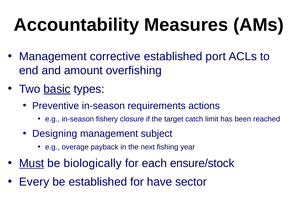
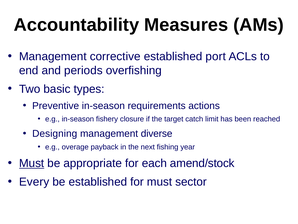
amount: amount -> periods (83, 70)
basic underline: present -> none (57, 89)
subject: subject -> diverse (157, 133)
biologically: biologically -> appropriate (93, 163)
ensure/stock: ensure/stock -> amend/stock (202, 163)
for have: have -> must (160, 181)
